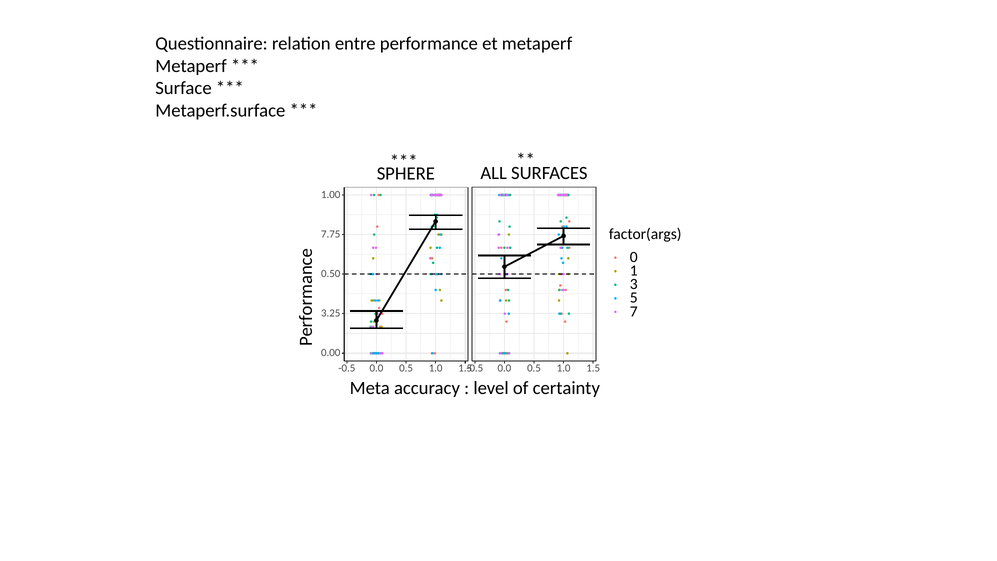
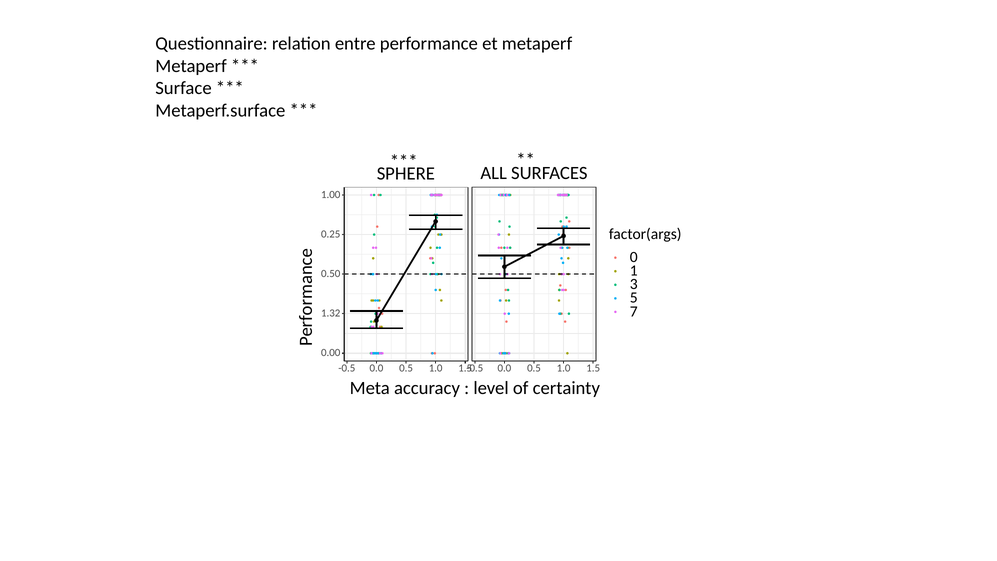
7.75: 7.75 -> 0.25 (331, 234)
3.25: 3.25 -> 1.32 (331, 313)
